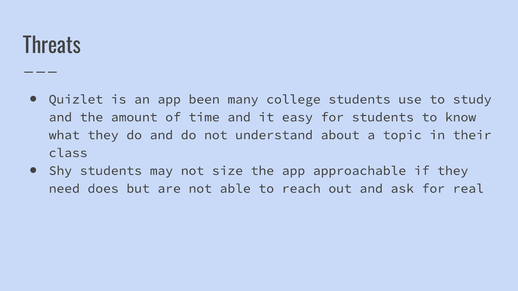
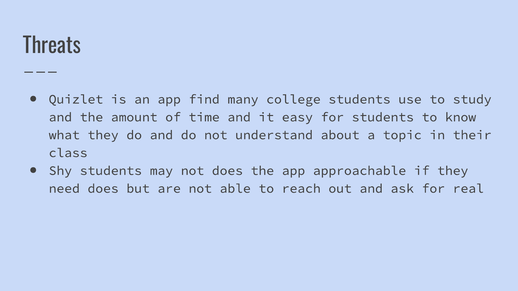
been: been -> find (204, 99)
not size: size -> does (227, 171)
